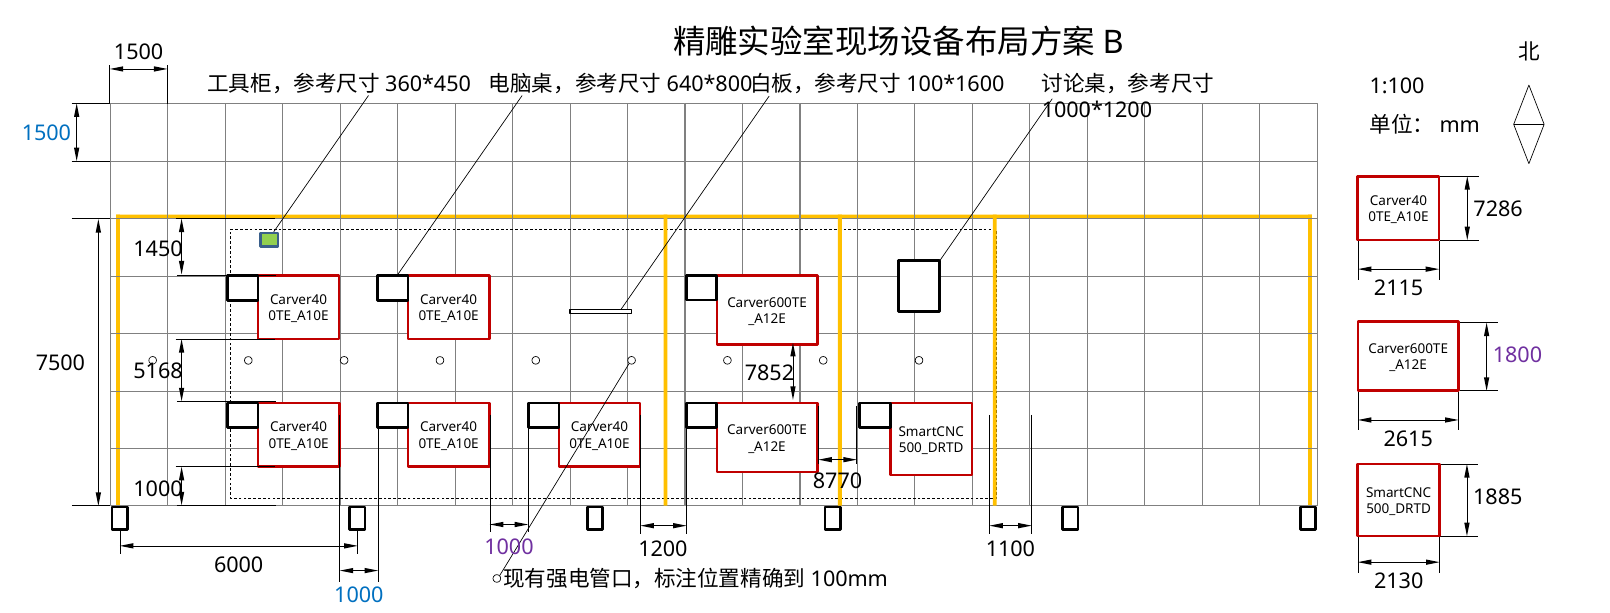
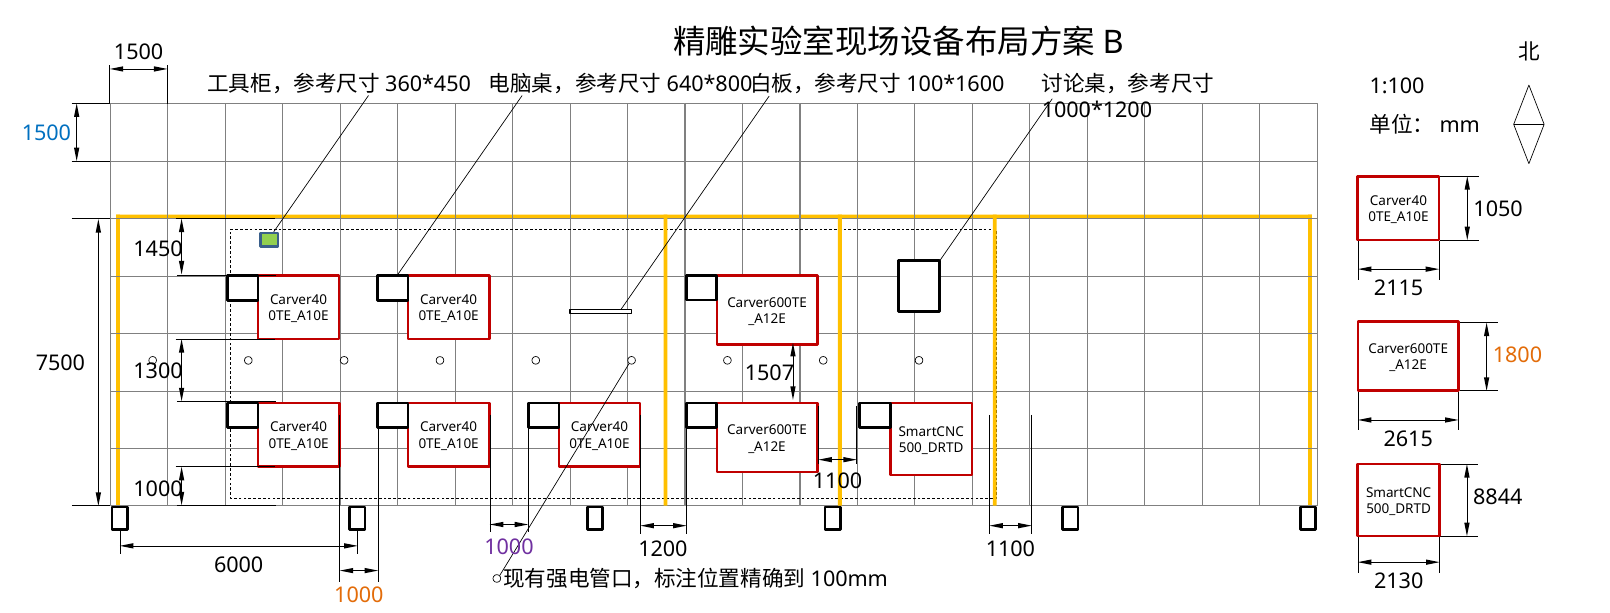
7286: 7286 -> 1050 (1498, 210)
1800 colour: purple -> orange (1518, 356)
5168: 5168 -> 1300 (158, 371)
7852: 7852 -> 1507 (769, 374)
8770: 8770 -> 1100 (838, 481)
1885: 1885 -> 8844 (1498, 498)
1000 colour: blue -> orange (359, 596)
